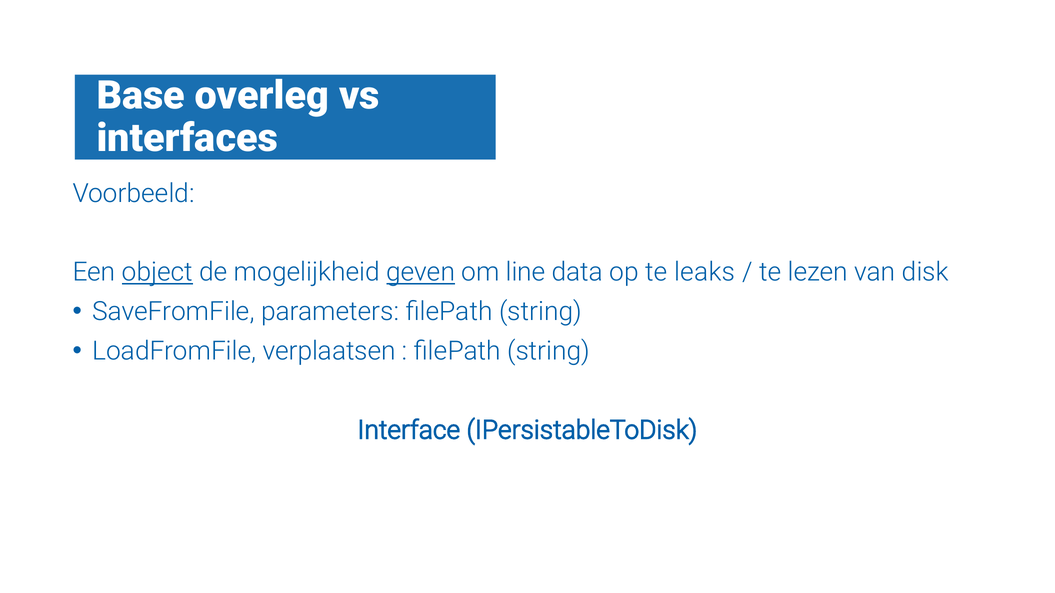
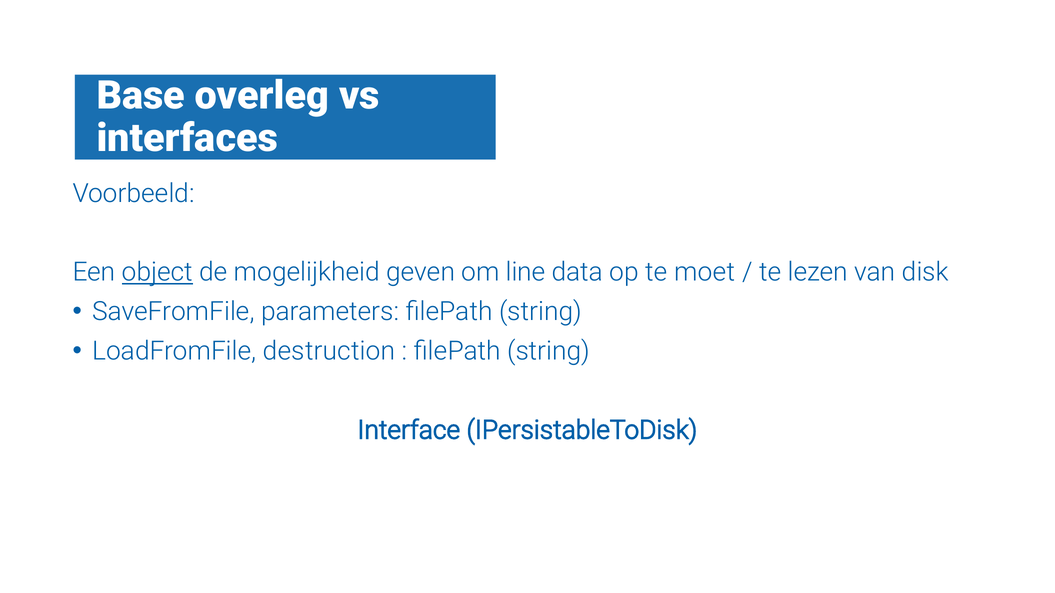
geven underline: present -> none (421, 272)
leaks: leaks -> moet (705, 272)
verplaatsen: verplaatsen -> destruction (329, 351)
